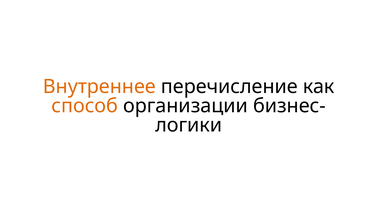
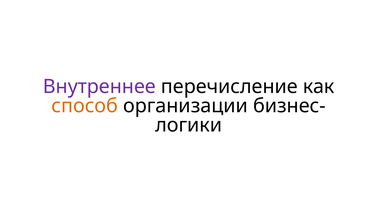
Внутреннее colour: orange -> purple (99, 87)
